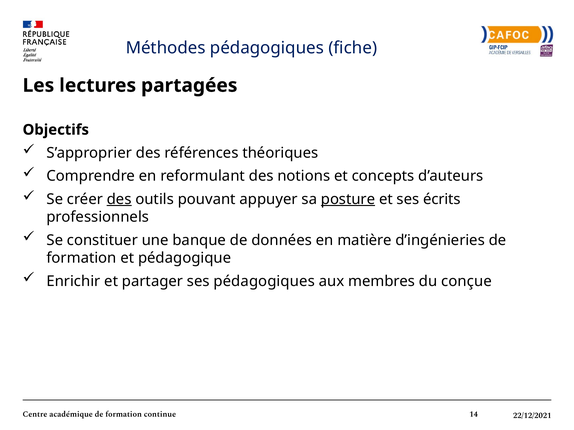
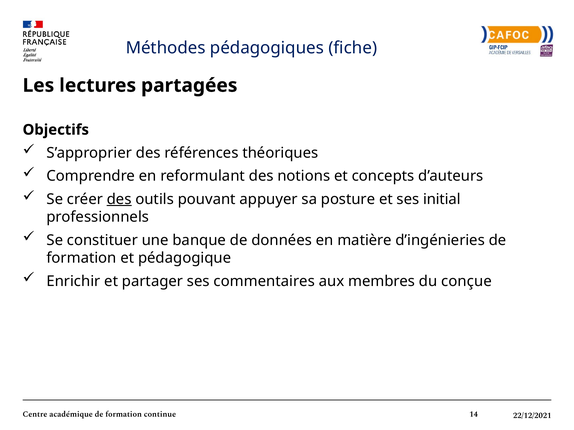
posture underline: present -> none (348, 199)
écrits: écrits -> initial (442, 199)
ses pédagogiques: pédagogiques -> commentaires (264, 282)
